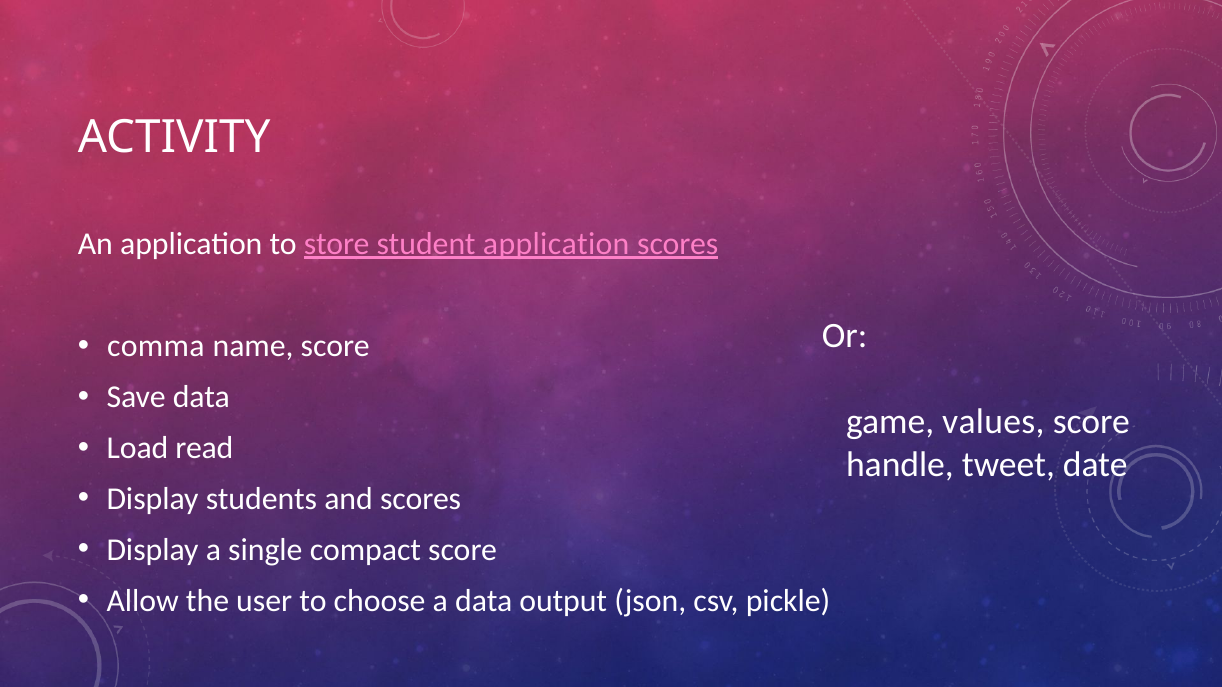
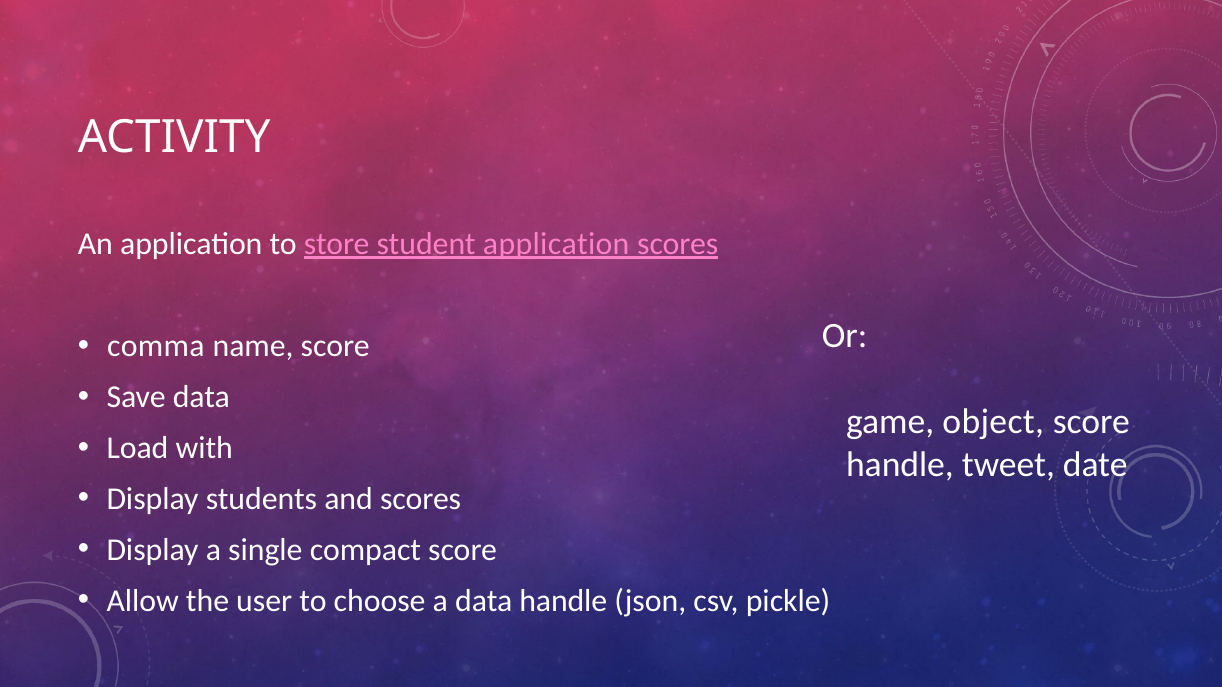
values: values -> object (993, 422)
read: read -> with (204, 448)
data output: output -> handle (563, 601)
